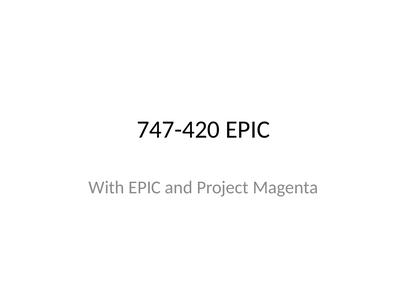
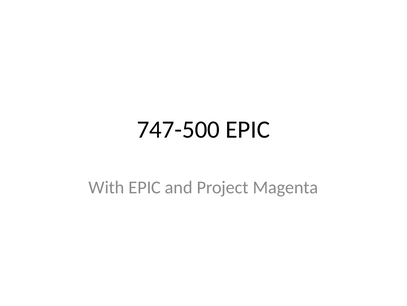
747-420: 747-420 -> 747-500 (178, 129)
